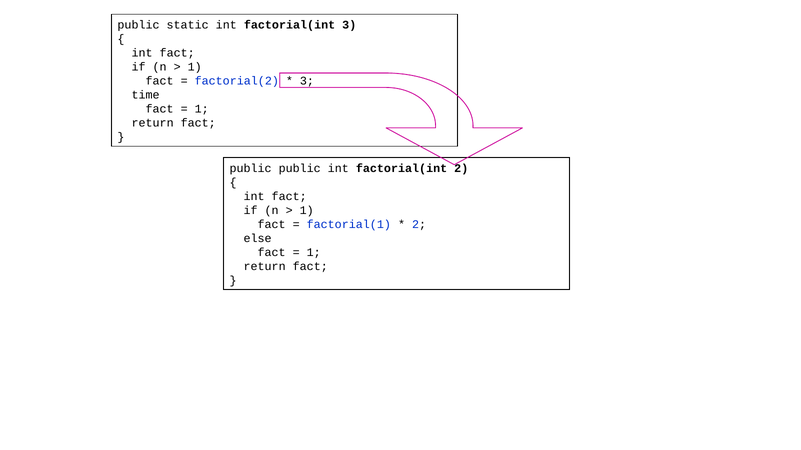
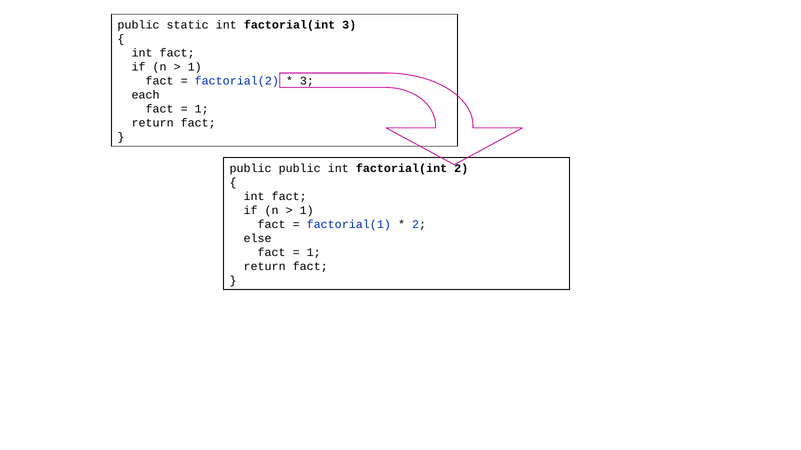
time: time -> each (146, 95)
